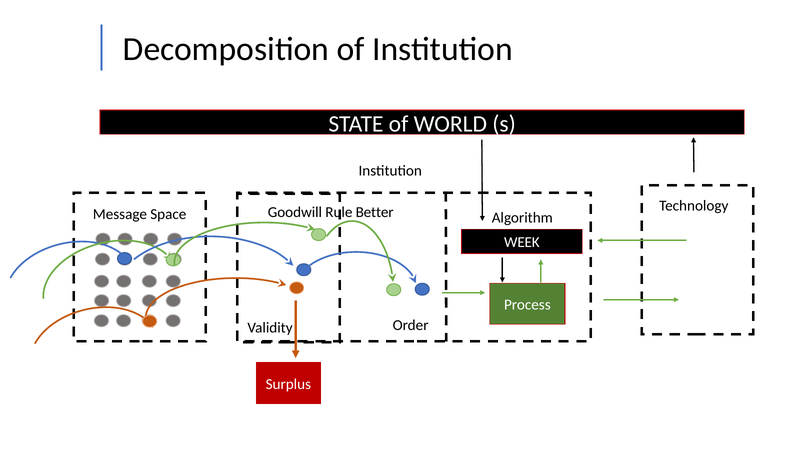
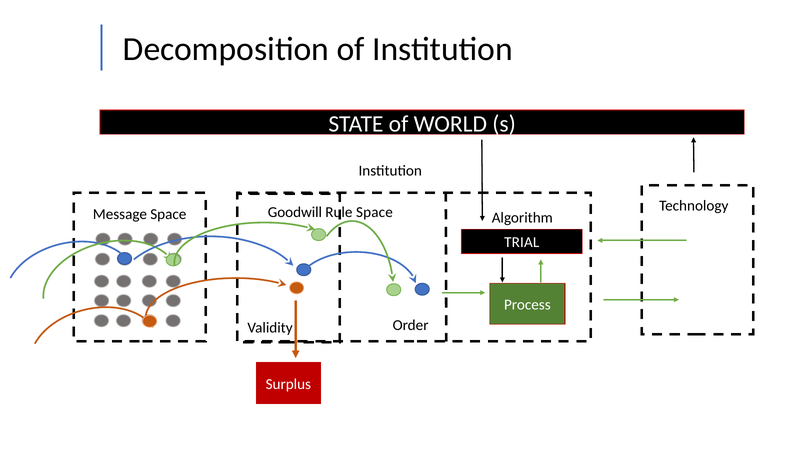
Rule Better: Better -> Space (374, 212)
WEEK: WEEK -> TRIAL (522, 243)
